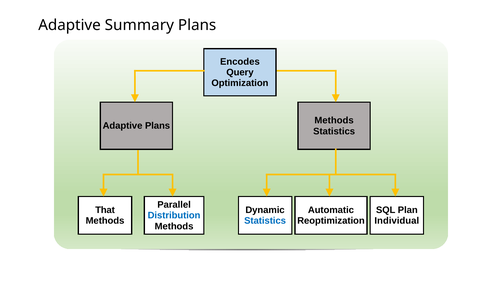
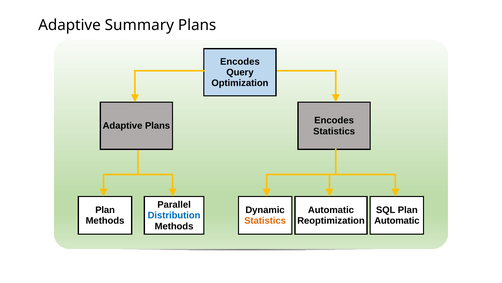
Methods: Methods -> Encodes (334, 120)
That: That -> Plan (105, 210)
Statistics colour: blue -> orange (265, 220)
Individual: Individual -> Automatic (397, 220)
